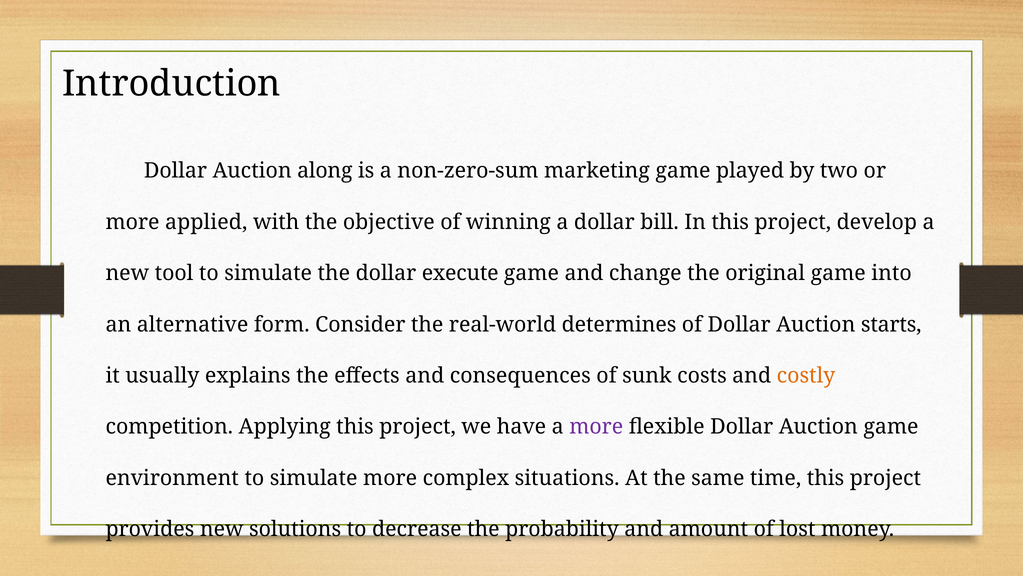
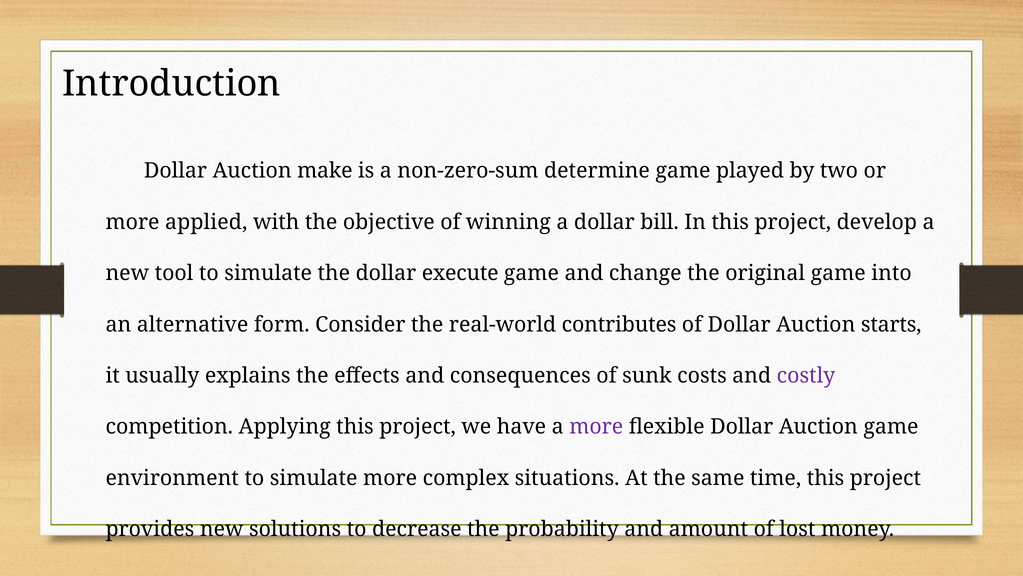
along: along -> make (325, 171)
marketing: marketing -> determine (597, 171)
determines: determines -> contributes (619, 324)
costly colour: orange -> purple (806, 375)
